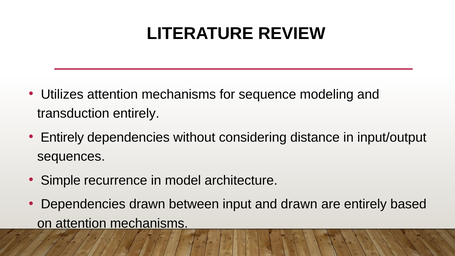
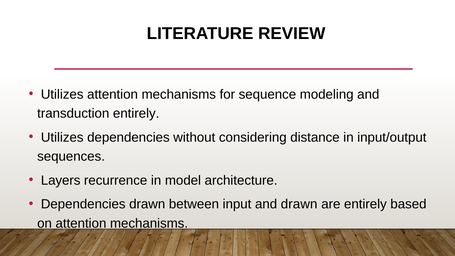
Entirely: Entirely -> Utilizes (62, 137)
Simple: Simple -> Layers (61, 180)
